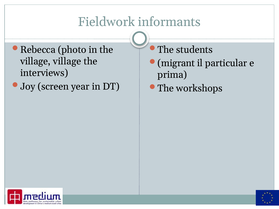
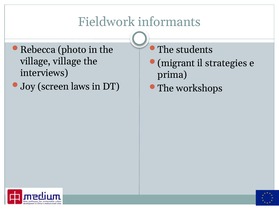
particular: particular -> strategies (226, 63)
year: year -> laws (80, 87)
